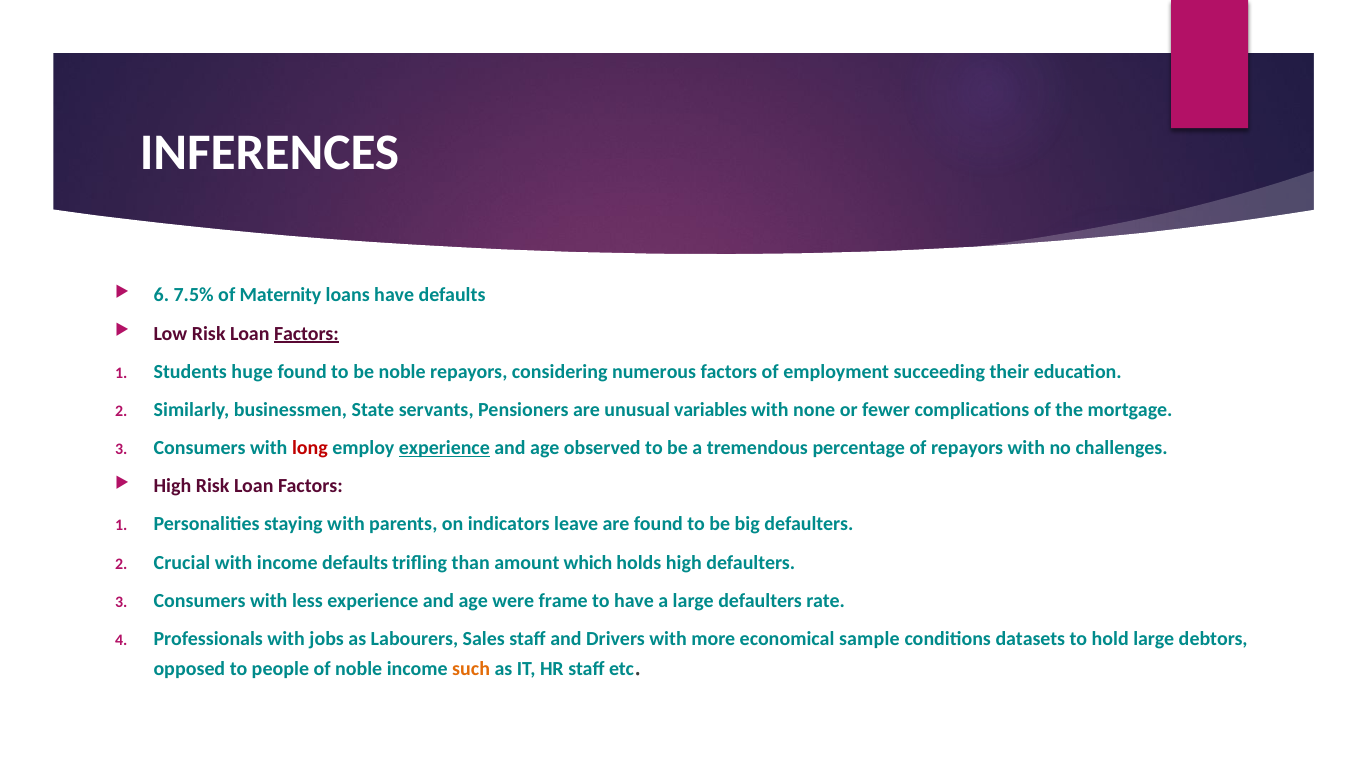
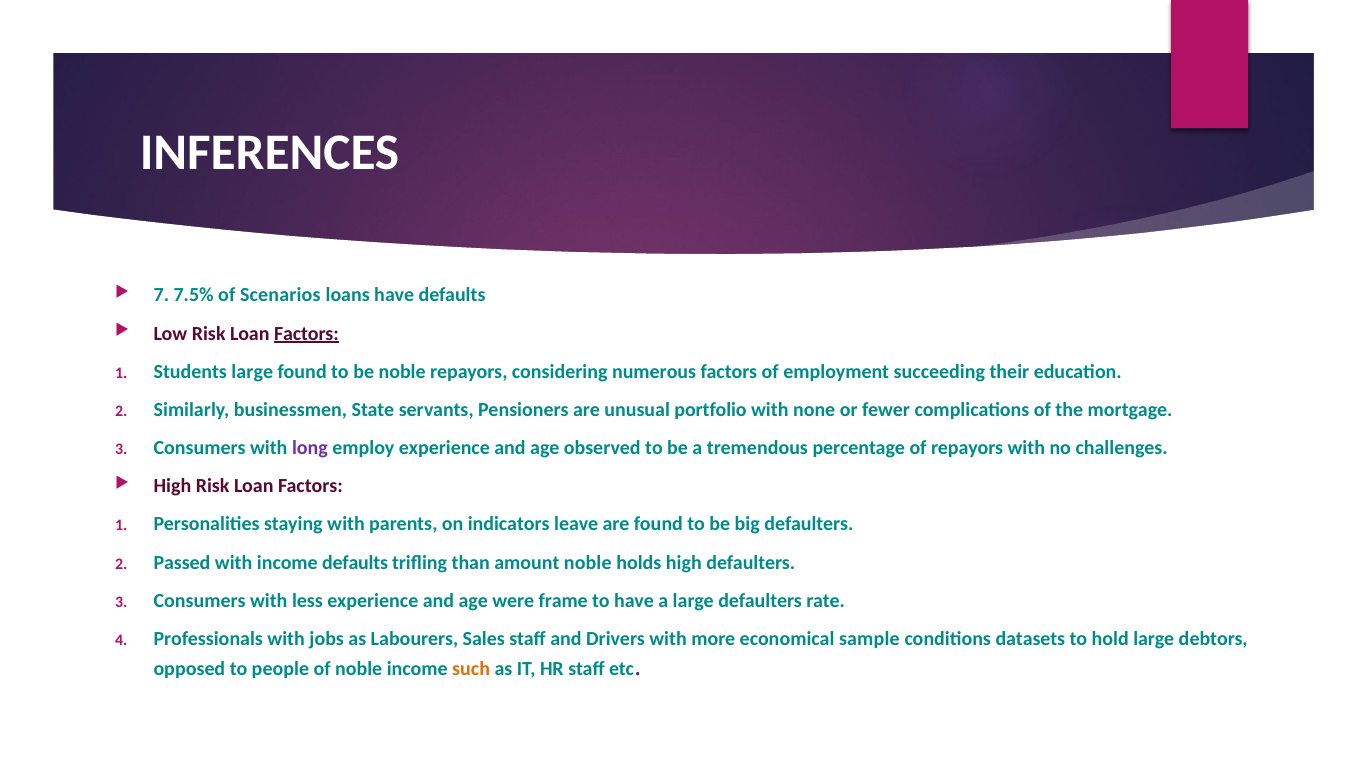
6: 6 -> 7 (161, 295)
Maternity: Maternity -> Scenarios (280, 295)
Students huge: huge -> large (252, 372)
variables: variables -> portfolio (711, 410)
long colour: red -> purple (310, 448)
experience underline: present -> none (444, 448)
Crucial: Crucial -> Passed (182, 563)
amount which: which -> noble (588, 563)
